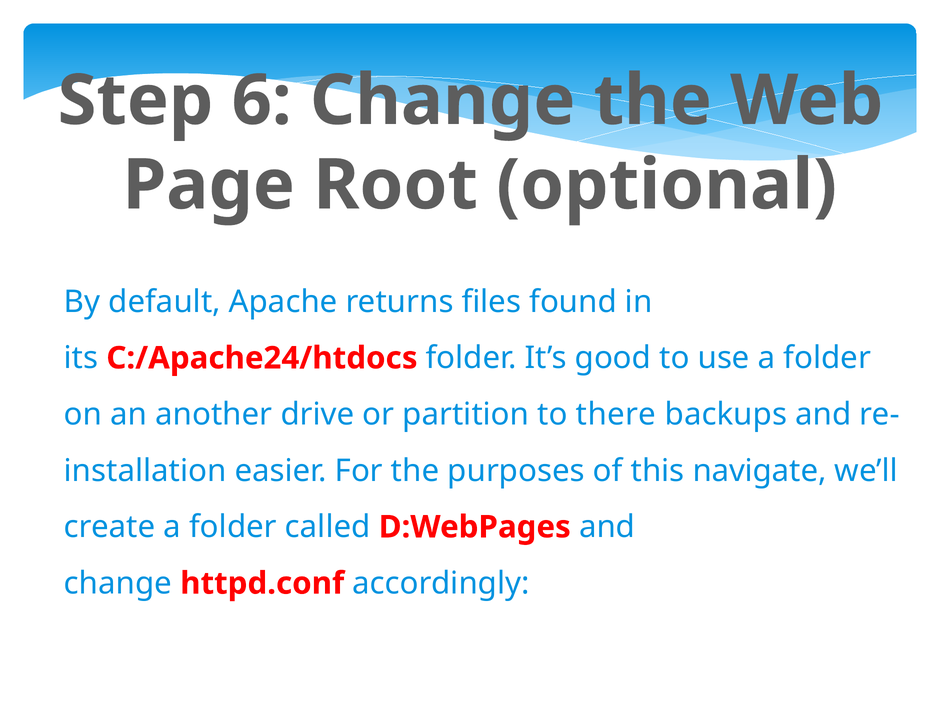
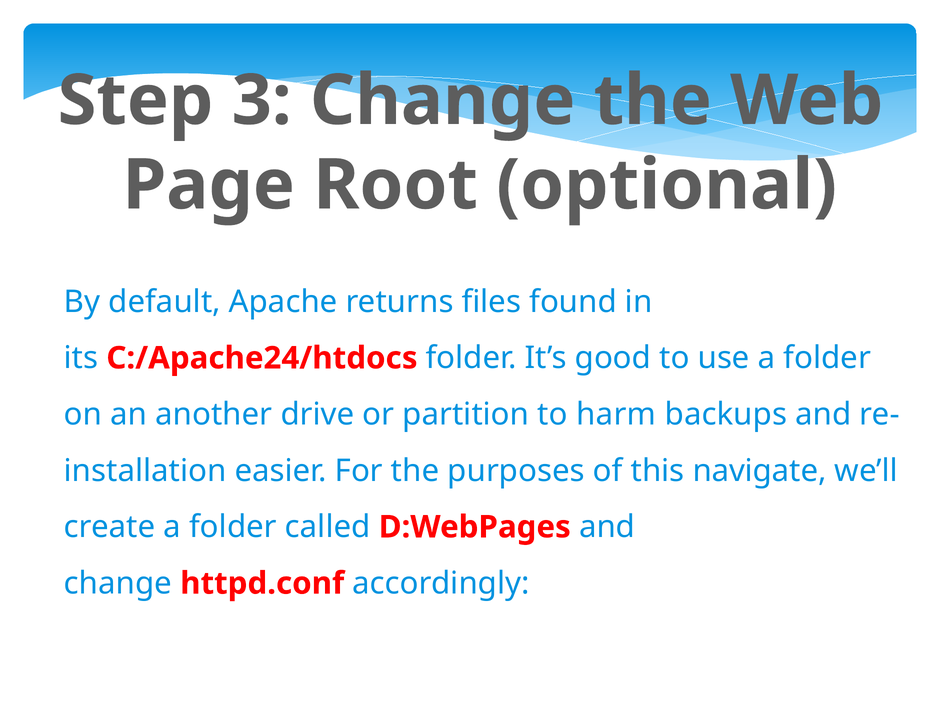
6: 6 -> 3 (262, 101)
there: there -> harm (616, 415)
